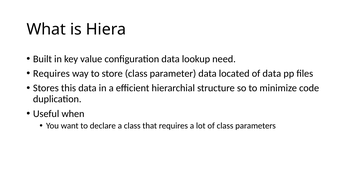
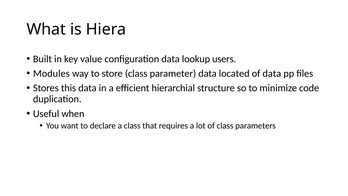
need: need -> users (224, 59)
Requires: Requires -> Modules (51, 73)
